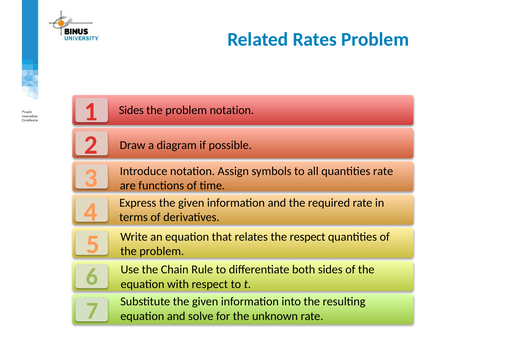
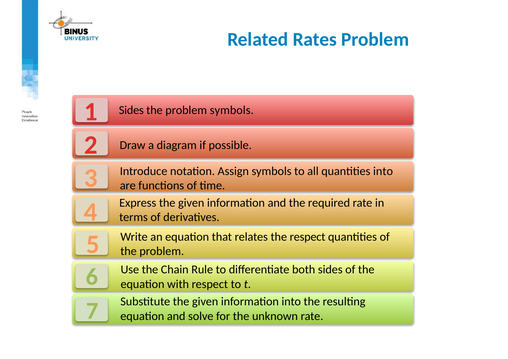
problem notation: notation -> symbols (232, 110)
quantities rate: rate -> into (383, 171)
